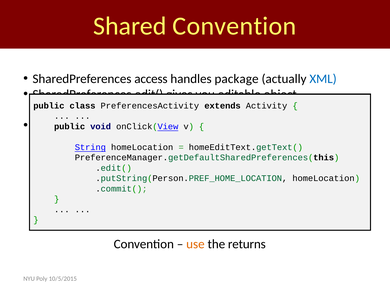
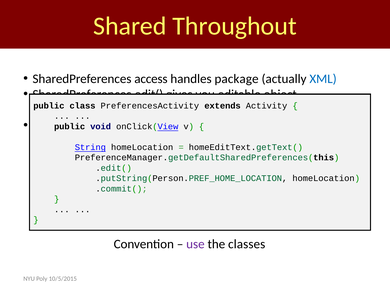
Shared Convention: Convention -> Throughout (235, 26)
use colour: orange -> purple (195, 245)
returns: returns -> classes (247, 245)
